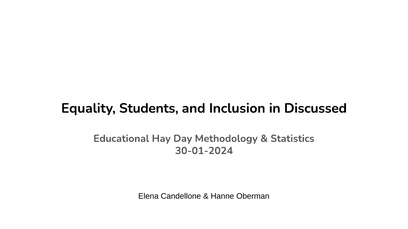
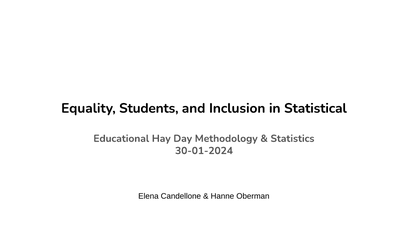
Discussed: Discussed -> Statistical (315, 108)
